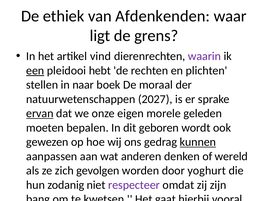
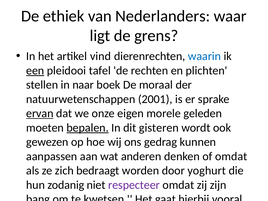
Afdenkenden: Afdenkenden -> Nederlanders (163, 16)
waarin colour: purple -> blue (204, 56)
pleidooi hebt: hebt -> tafel (100, 71)
2027: 2027 -> 2001 (155, 99)
bepalen underline: none -> present (88, 128)
geboren: geboren -> gisteren (159, 128)
kunnen underline: present -> none (198, 142)
of wereld: wereld -> omdat (231, 156)
gevolgen: gevolgen -> bedraagt (98, 171)
